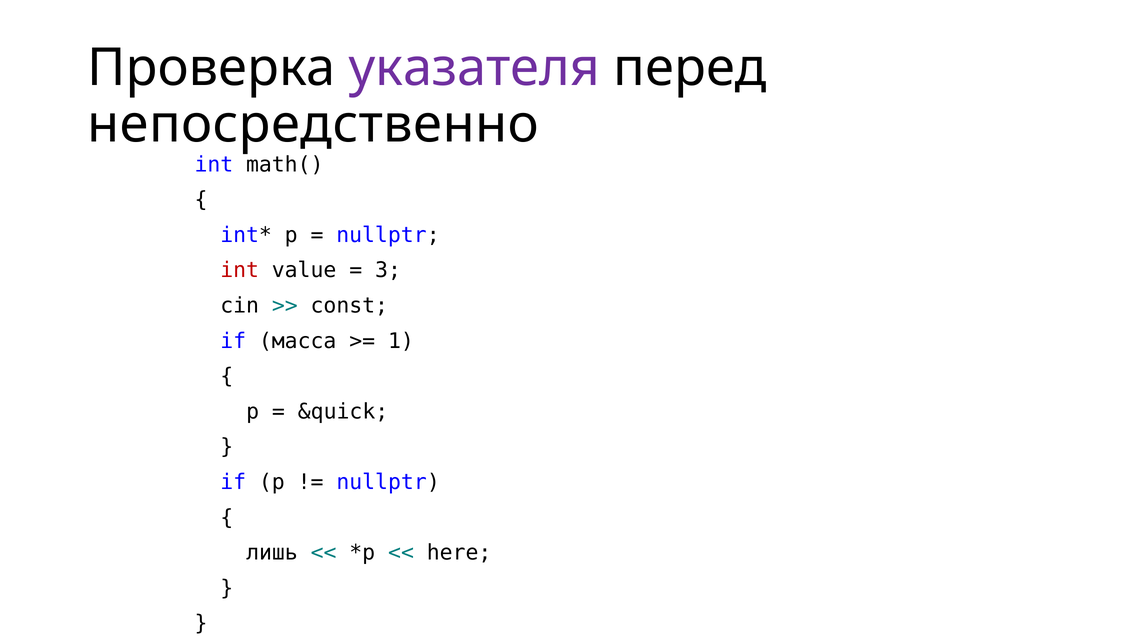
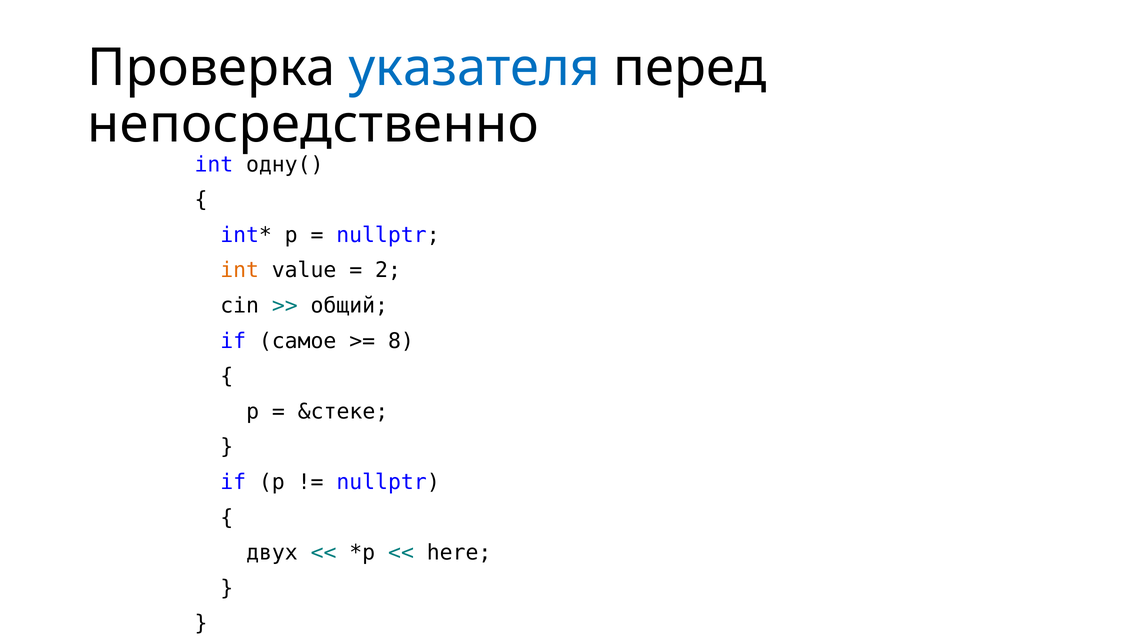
указателя colour: purple -> blue (474, 68)
math(: math( -> одну( (285, 165)
int colour: red -> orange (240, 270)
3: 3 -> 2 (388, 270)
const: const -> общий (349, 306)
масса: масса -> самое (298, 341)
1: 1 -> 8 (401, 341)
&quick: &quick -> &стеке (343, 412)
лишь: лишь -> двух (272, 553)
